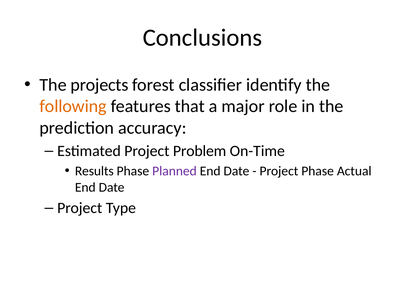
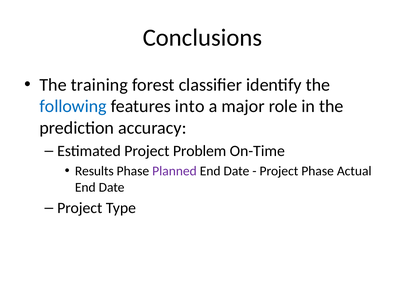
projects: projects -> training (99, 85)
following colour: orange -> blue (73, 107)
that: that -> into (190, 107)
